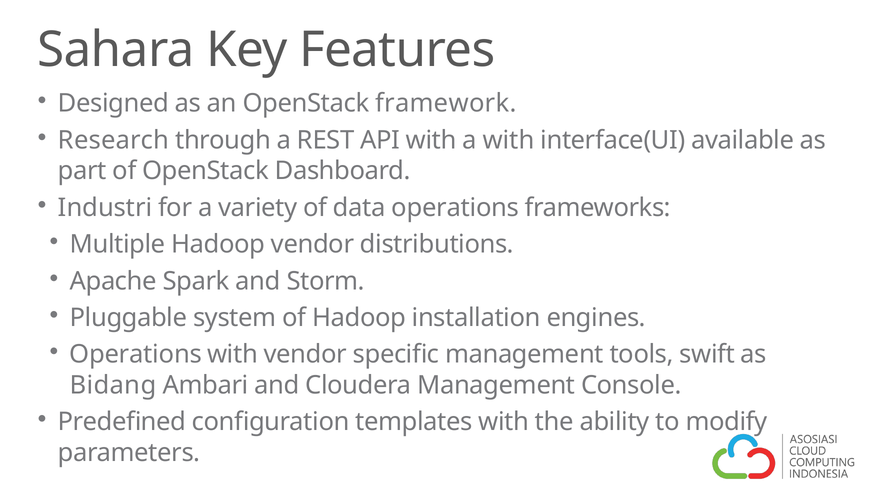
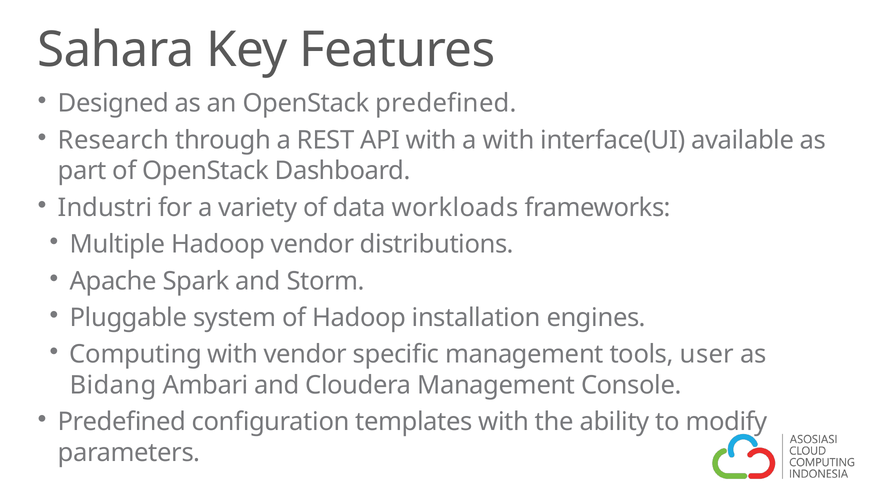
OpenStack framework: framework -> predefined (446, 103)
data operations: operations -> workloads (455, 208)
Operations: Operations -> Computing (136, 354)
swift: swift -> user (707, 354)
